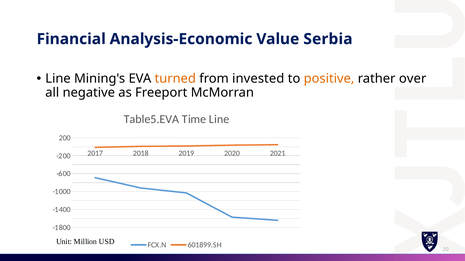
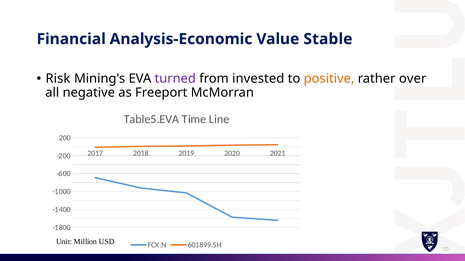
Serbia: Serbia -> Stable (328, 39)
Line: Line -> Risk (58, 79)
turned colour: orange -> purple (175, 79)
